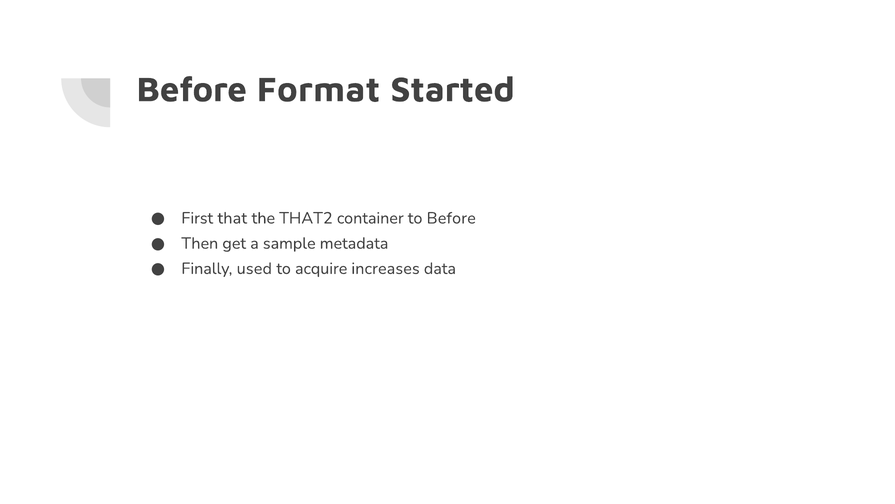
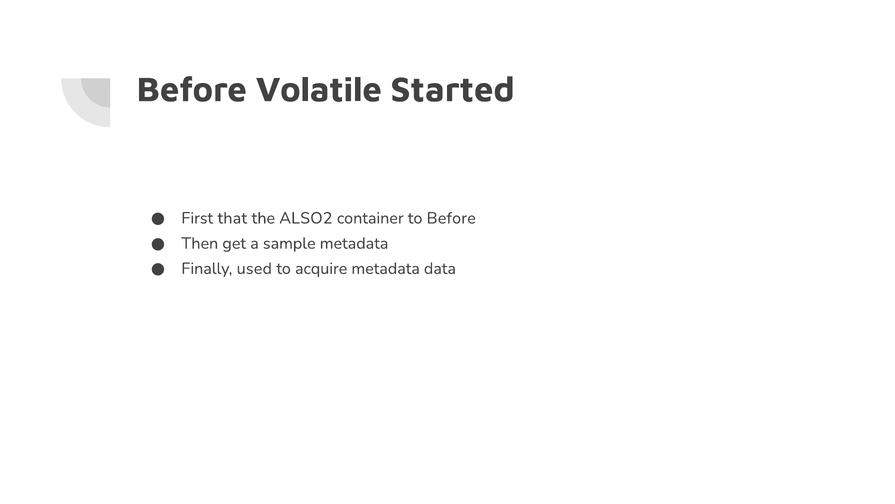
Format: Format -> Volatile (319, 90)
THAT2: THAT2 -> ALSO2 (306, 218)
acquire increases: increases -> metadata (386, 268)
